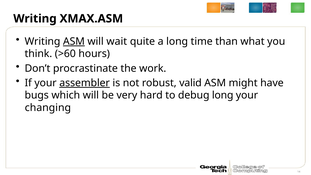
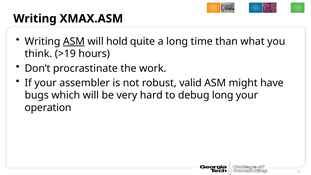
wait: wait -> hold (117, 41)
>60: >60 -> >19 (65, 54)
assembler underline: present -> none (85, 83)
changing: changing -> operation (48, 108)
